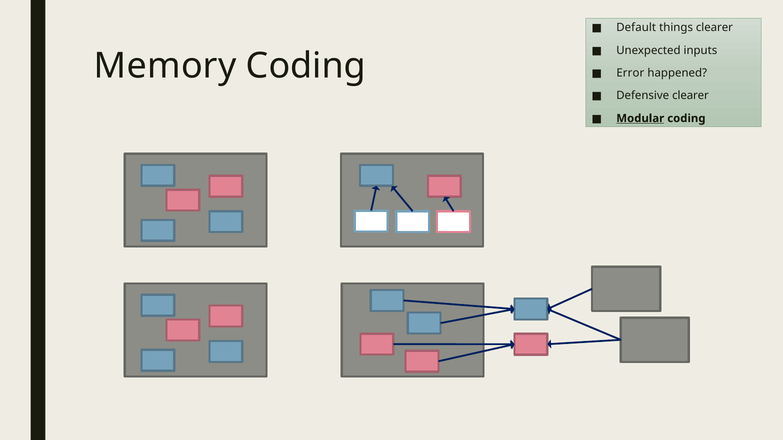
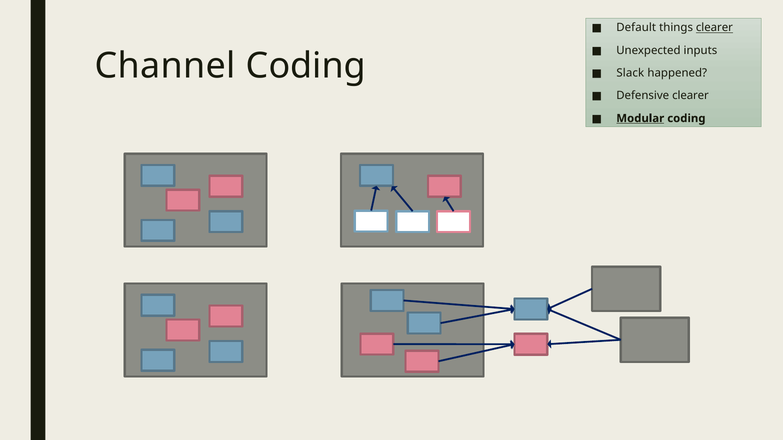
clearer underline: none -> present (714, 28)
Memory: Memory -> Channel (165, 66)
Error: Error -> Slack (630, 73)
